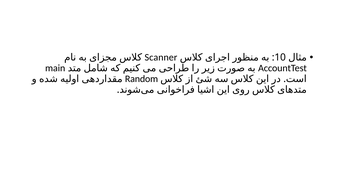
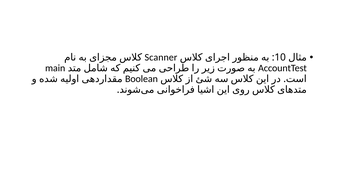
Random: Random -> Boolean (141, 79)
